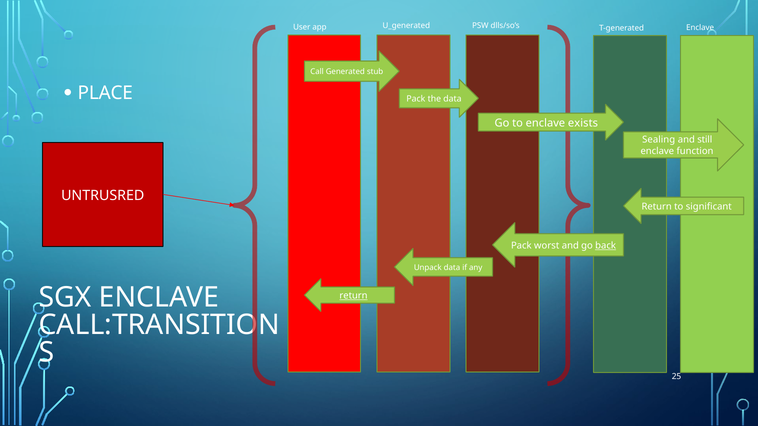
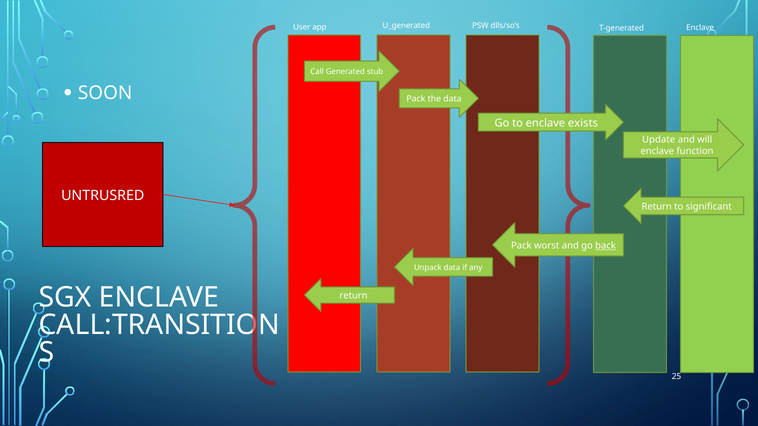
PLACE: PLACE -> SOON (105, 93)
Sealing: Sealing -> Update (659, 140)
still: still -> will (705, 140)
return underline: present -> none (354, 296)
